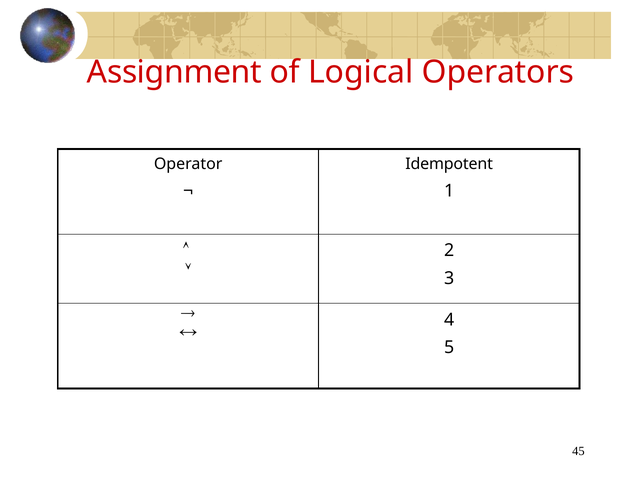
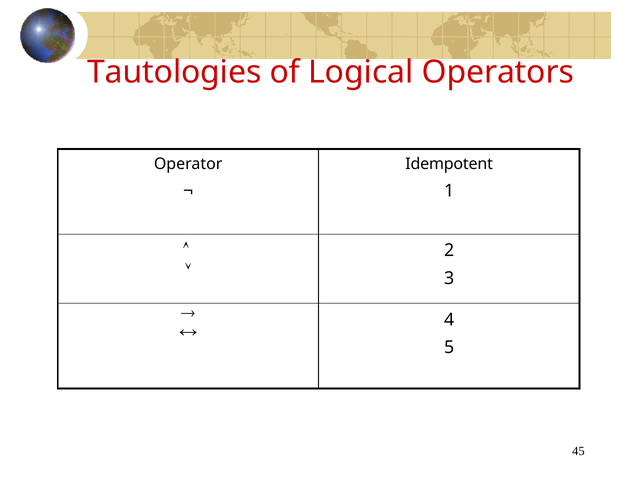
Assignment: Assignment -> Tautologies (174, 72)
